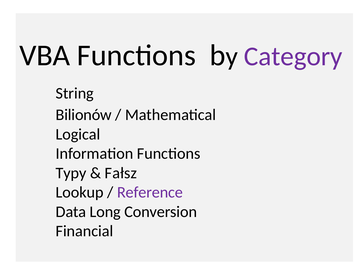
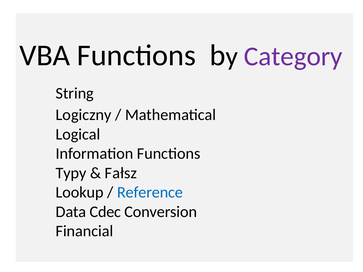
Bilionów: Bilionów -> Logiczny (84, 115)
Reference colour: purple -> blue (150, 193)
Long: Long -> Cdec (105, 212)
